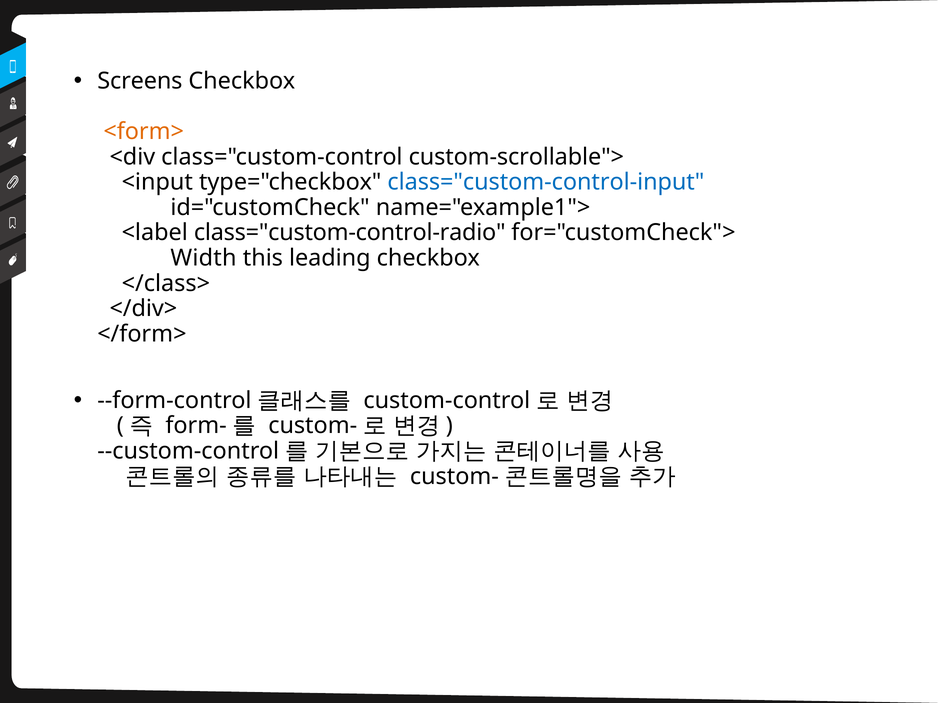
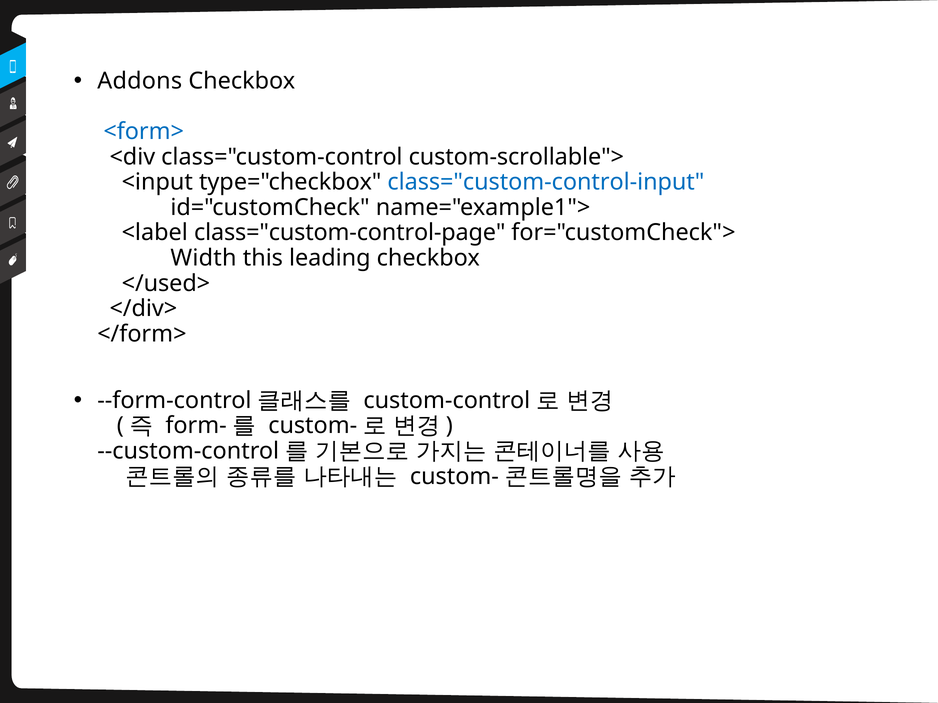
Screens: Screens -> Addons (140, 81)
<form> colour: orange -> blue (144, 132)
class="custom-control-radio: class="custom-control-radio -> class="custom-control-page (350, 233)
</class>: </class> -> </used> (166, 284)
